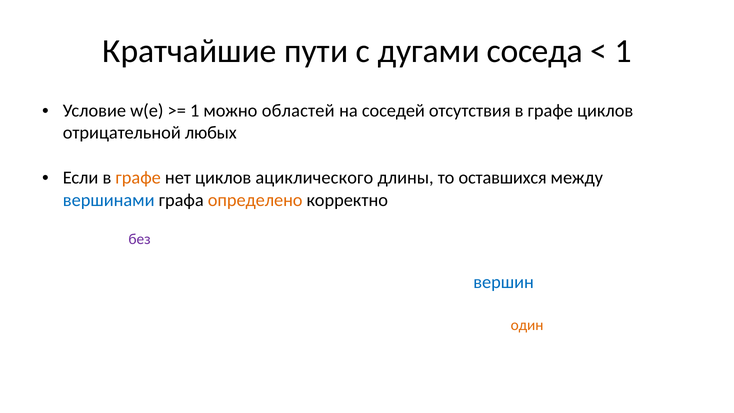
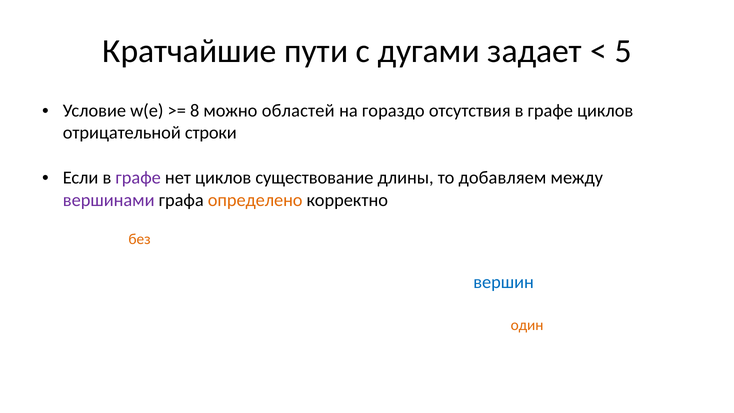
соседа: соседа -> задает (535, 51)
1: 1 -> 5 (623, 51)
1: 1 -> 8 (195, 110)
соседей: соседей -> гораздо (393, 110)
отрицательной любых: любых -> строки (211, 133)
графе colour: orange -> purple (138, 178)
ациклического: ациклического -> существование (314, 178)
оставшихся: оставшихся -> добавляем (502, 178)
вершинами colour: blue -> purple (109, 200)
без colour: purple -> orange (140, 239)
